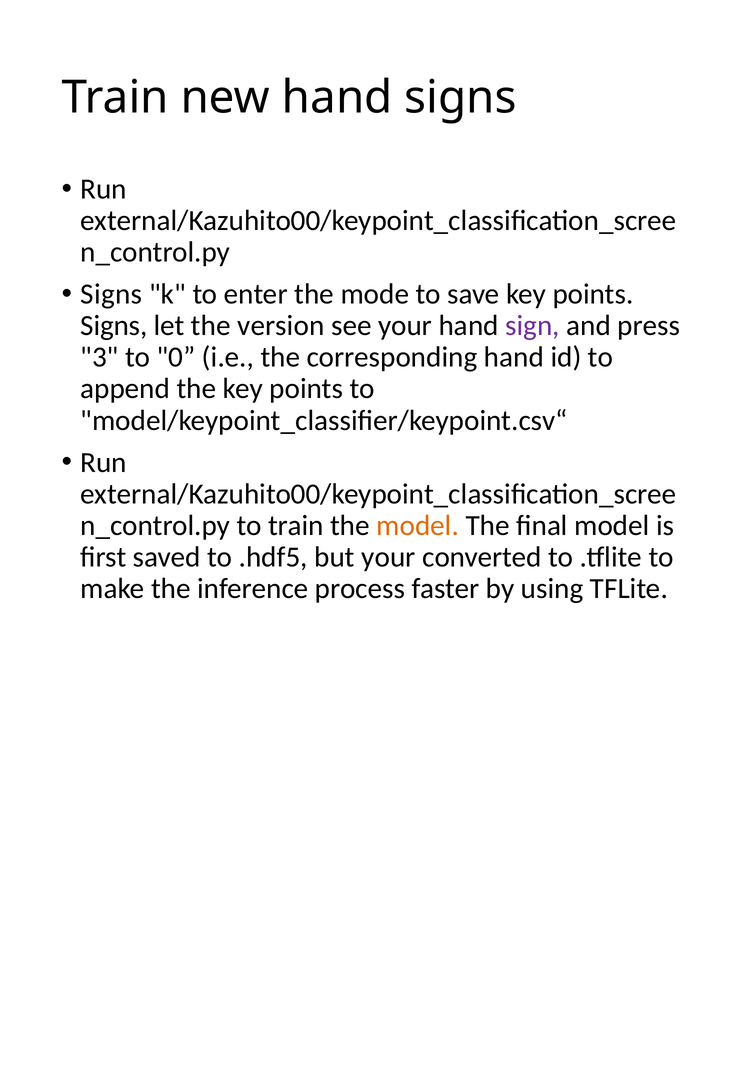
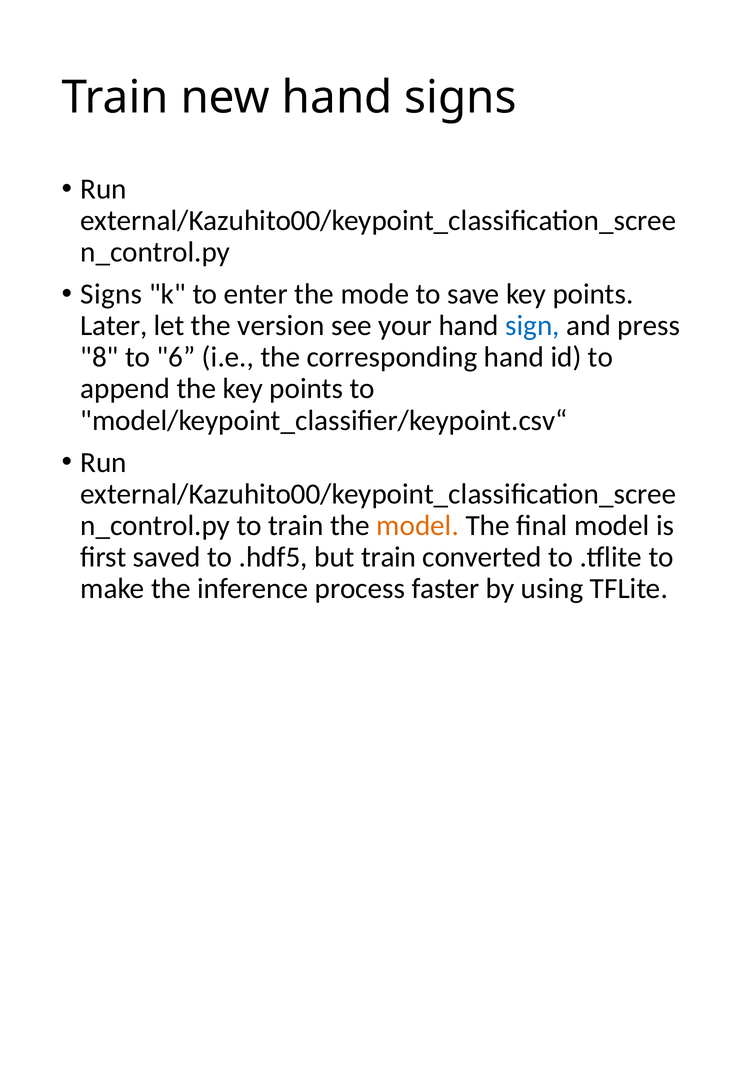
Signs: Signs -> Later (114, 326)
sign colour: purple -> blue (532, 326)
3: 3 -> 8 (99, 357)
0: 0 -> 6 (176, 357)
but your: your -> train (389, 557)
